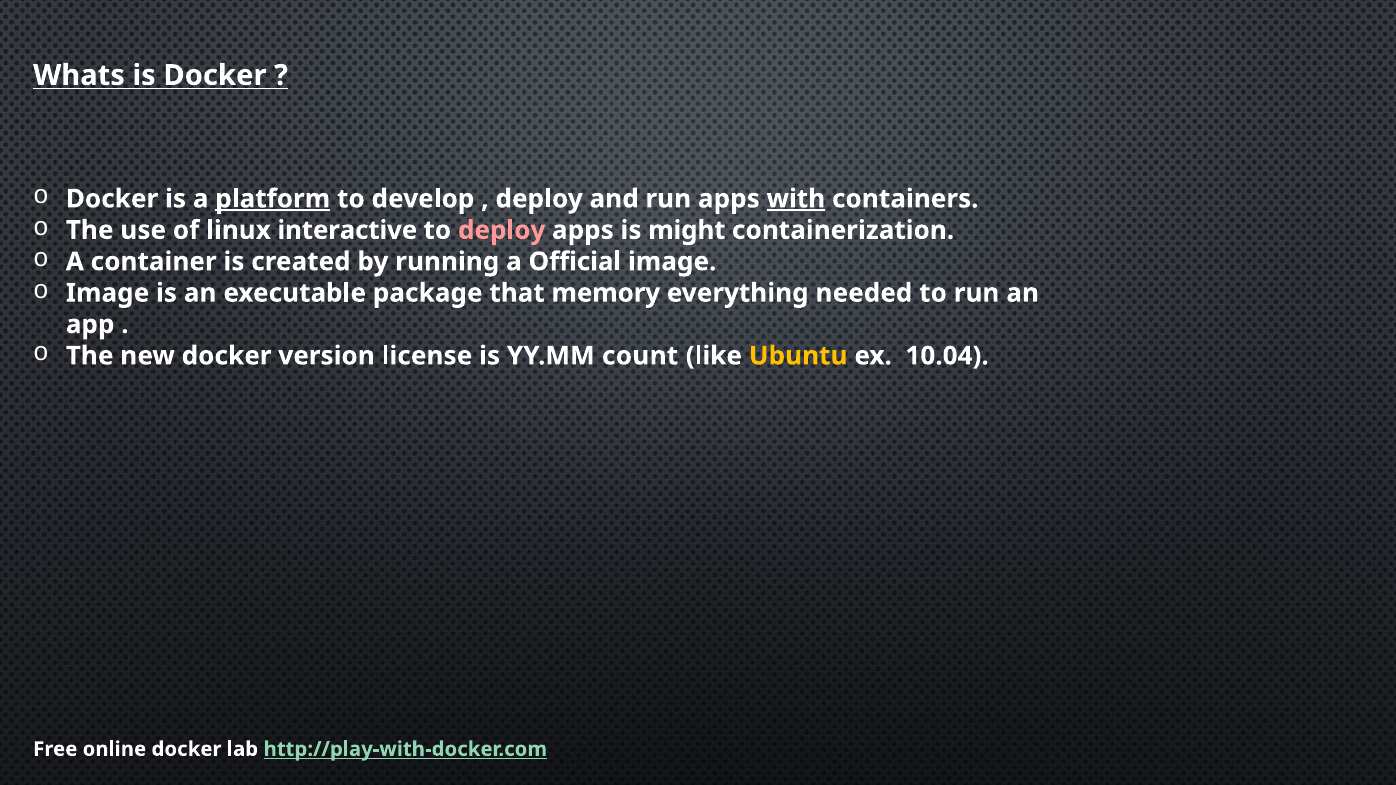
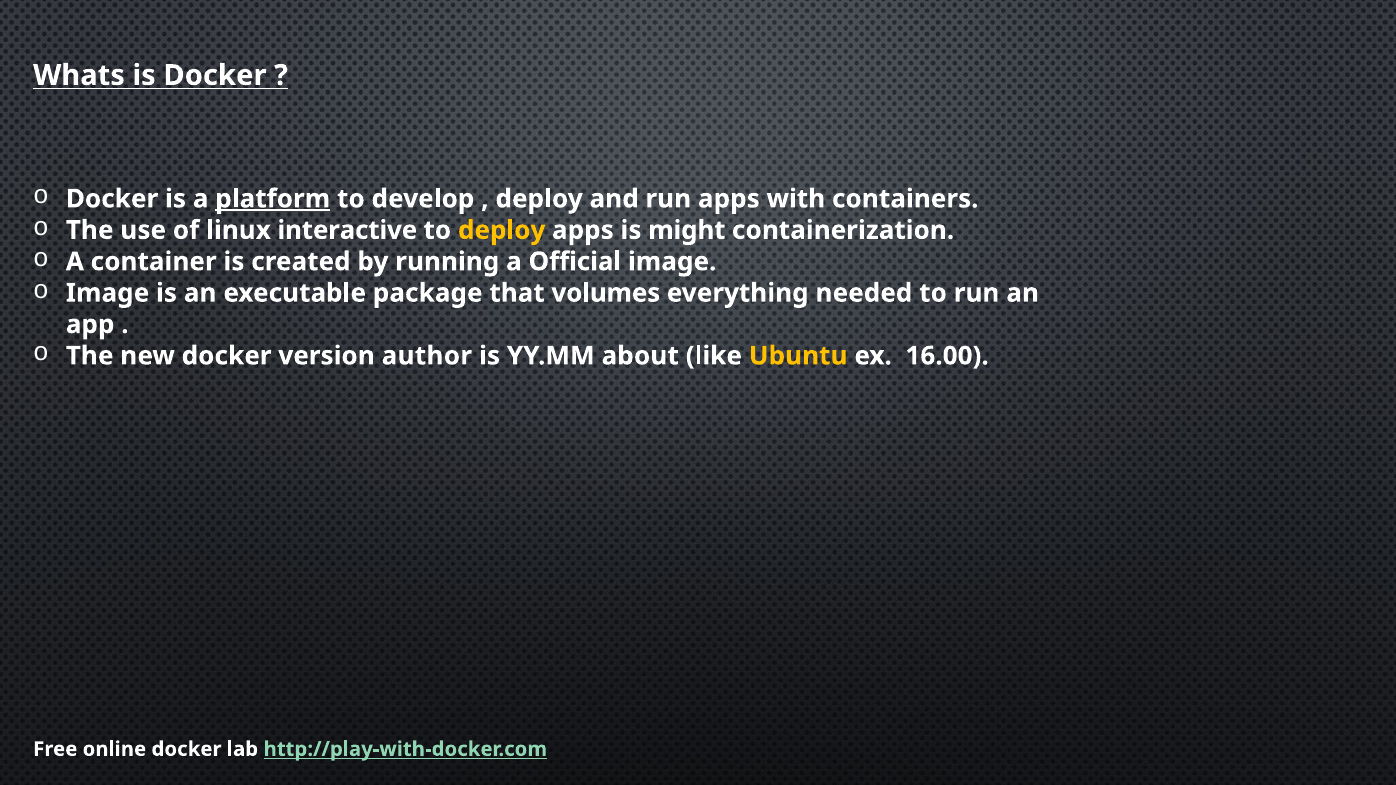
with underline: present -> none (796, 199)
deploy colour: pink -> yellow (502, 230)
memory: memory -> volumes (606, 293)
license: license -> author (427, 356)
count: count -> about (640, 356)
10.04: 10.04 -> 16.00 (947, 356)
